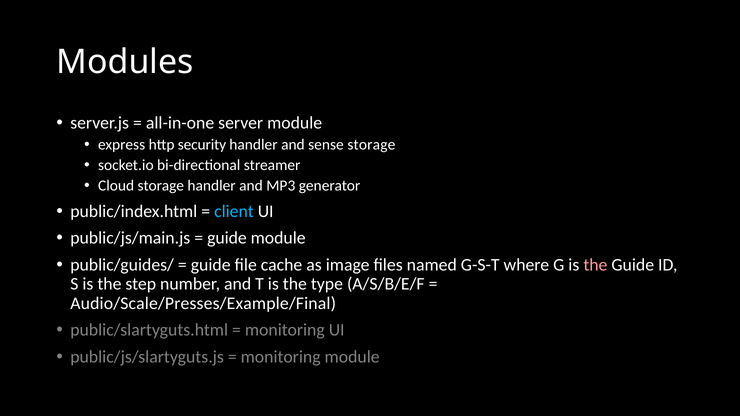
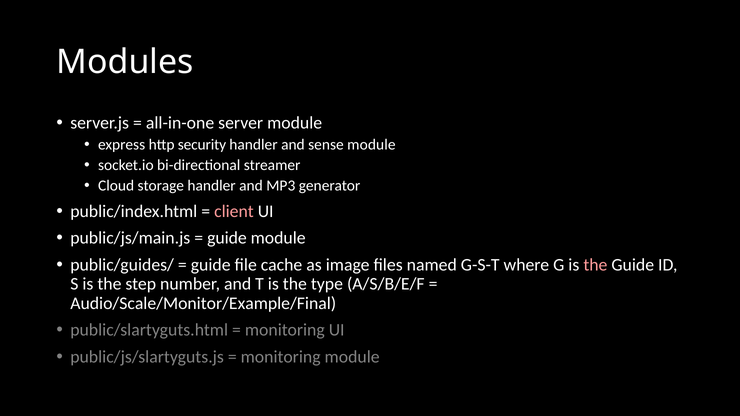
sense storage: storage -> module (371, 145)
client colour: light blue -> pink (234, 211)
Audio/Scale/Presses/Example/Final: Audio/Scale/Presses/Example/Final -> Audio/Scale/Monitor/Example/Final (203, 303)
